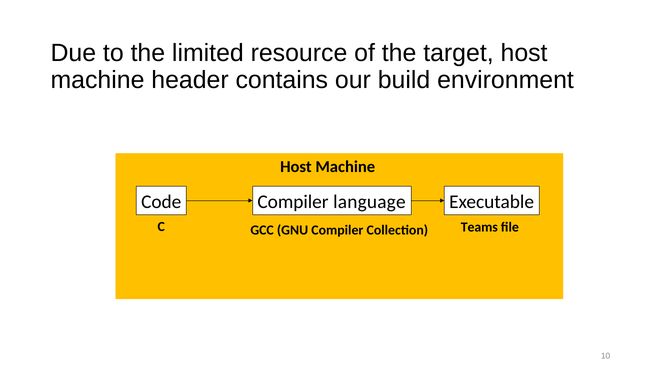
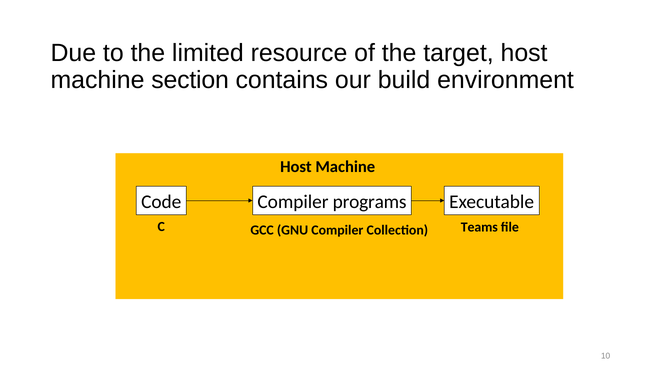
header: header -> section (190, 80)
language: language -> programs (370, 202)
